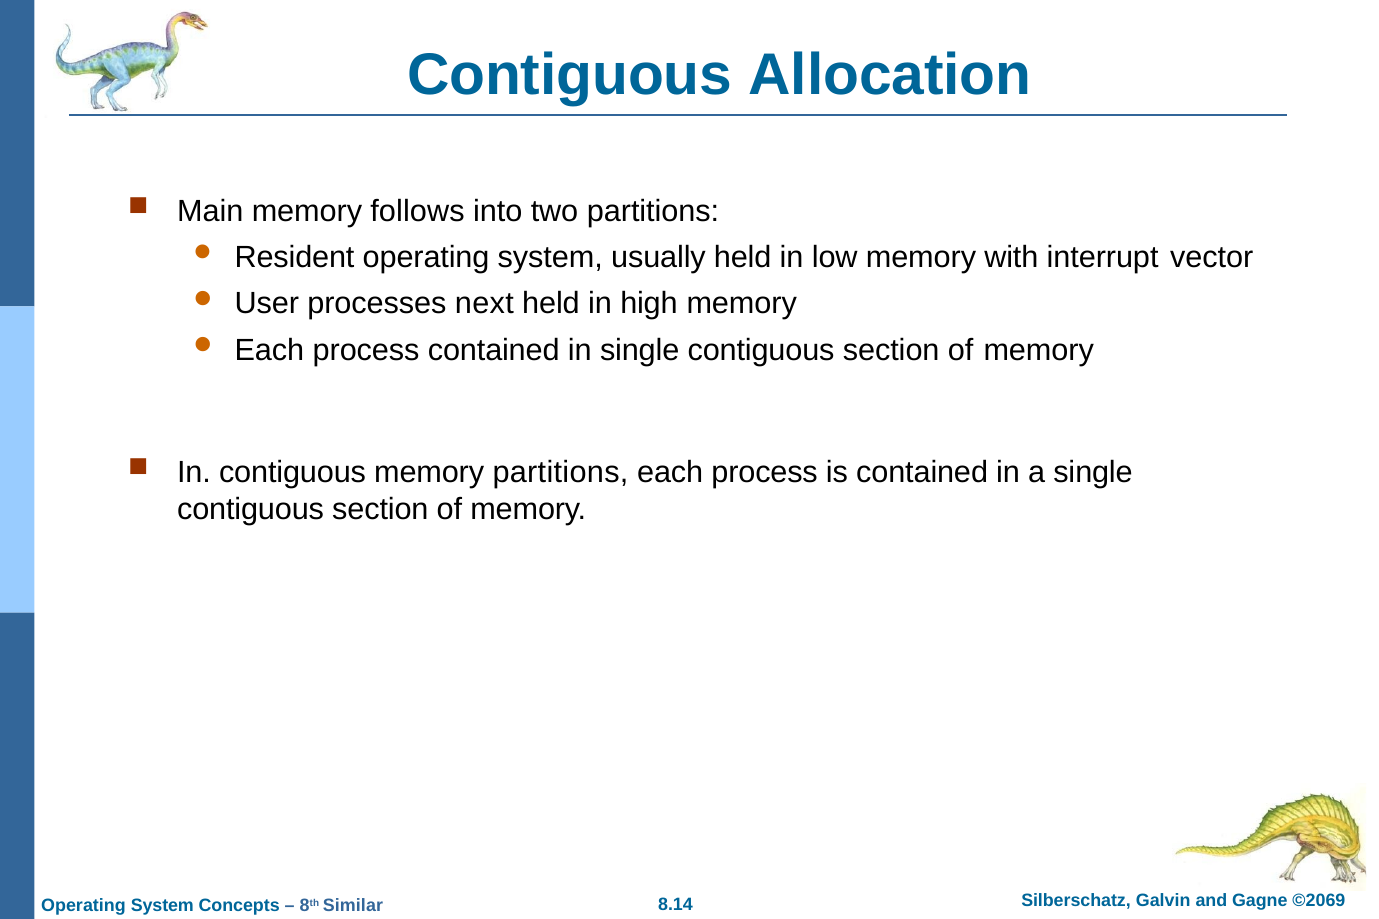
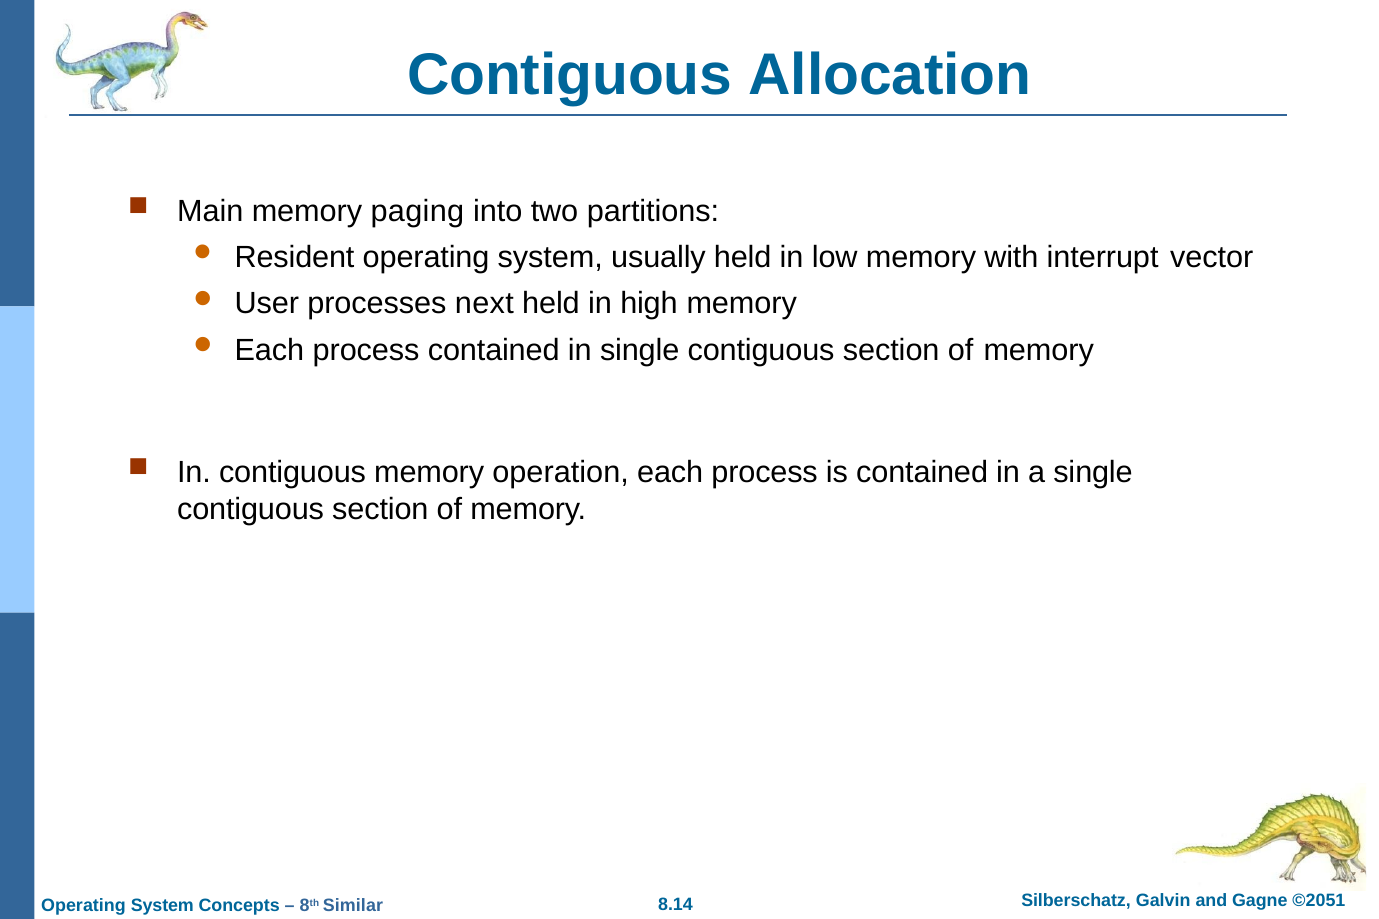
follows: follows -> paging (417, 211)
memory partitions: partitions -> operation (561, 472)
©2069: ©2069 -> ©2051 (1319, 901)
